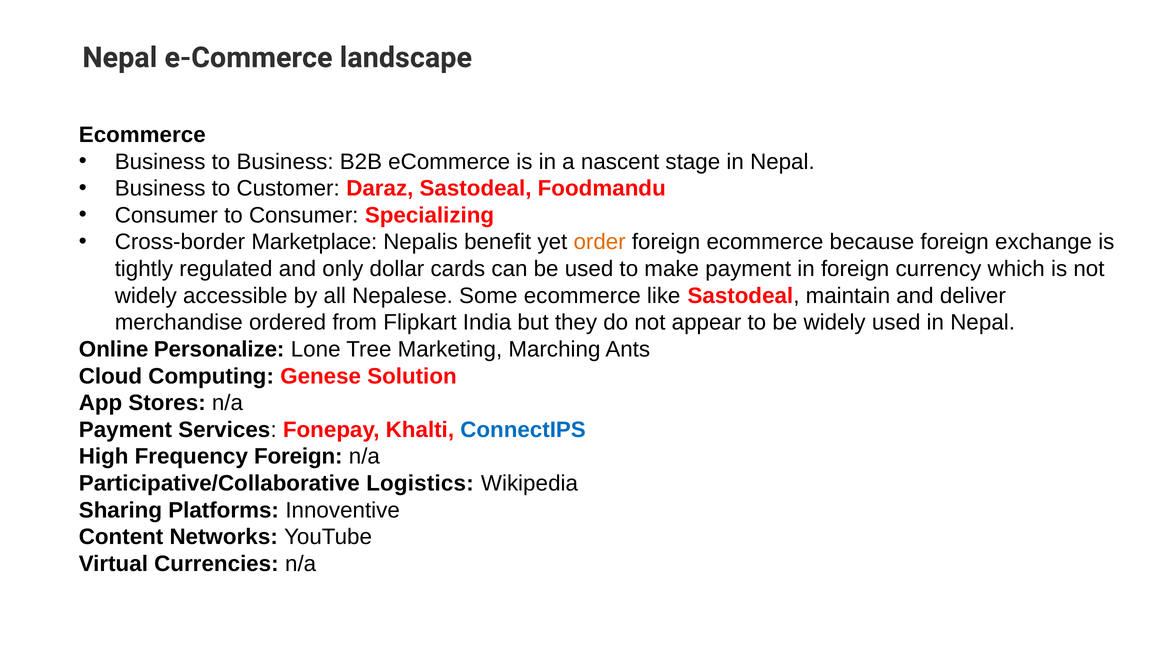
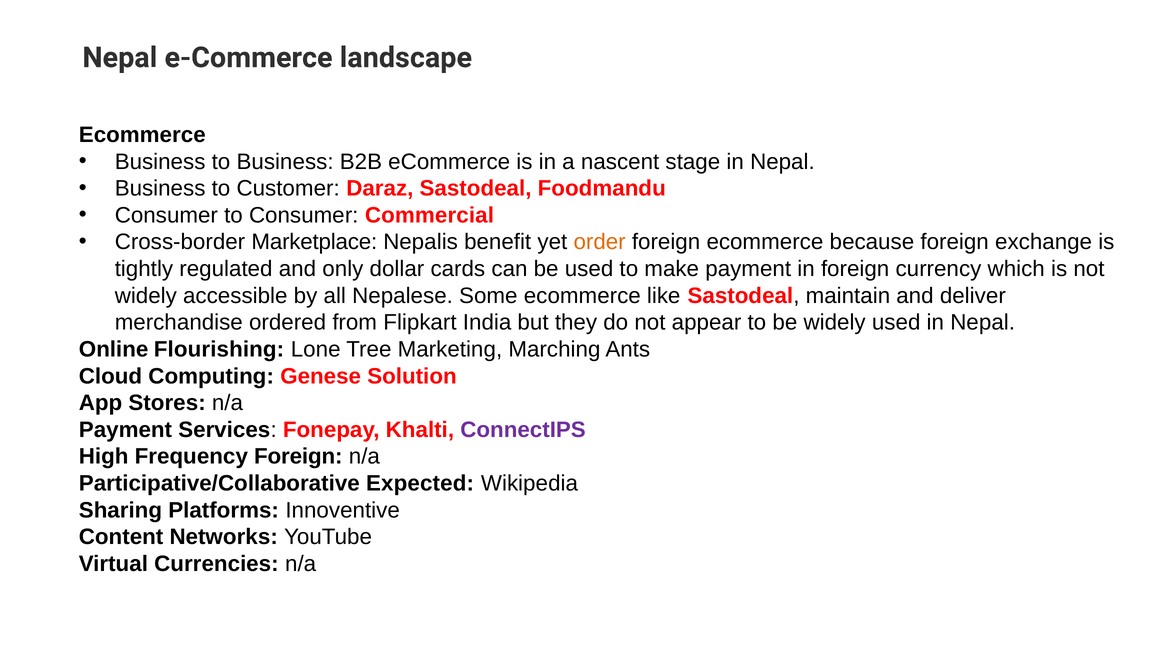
Specializing: Specializing -> Commercial (429, 215)
Personalize: Personalize -> Flourishing (219, 350)
ConnectIPS colour: blue -> purple (523, 430)
Logistics: Logistics -> Expected (420, 484)
